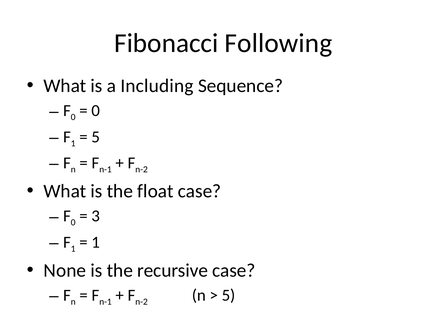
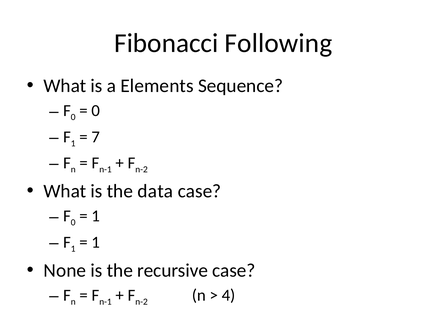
Including: Including -> Elements (157, 86)
5: 5 -> 7 (96, 137)
float: float -> data (155, 191)
3: 3 -> 1 (96, 216)
5: 5 -> 4 (228, 296)
